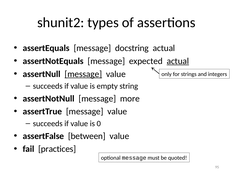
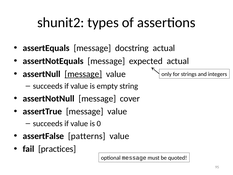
actual underline: present -> none (178, 61)
more: more -> cover (130, 98)
between: between -> patterns (87, 136)
